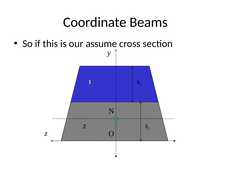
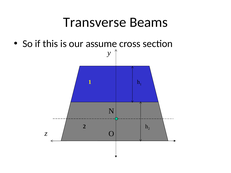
Coordinate: Coordinate -> Transverse (95, 22)
